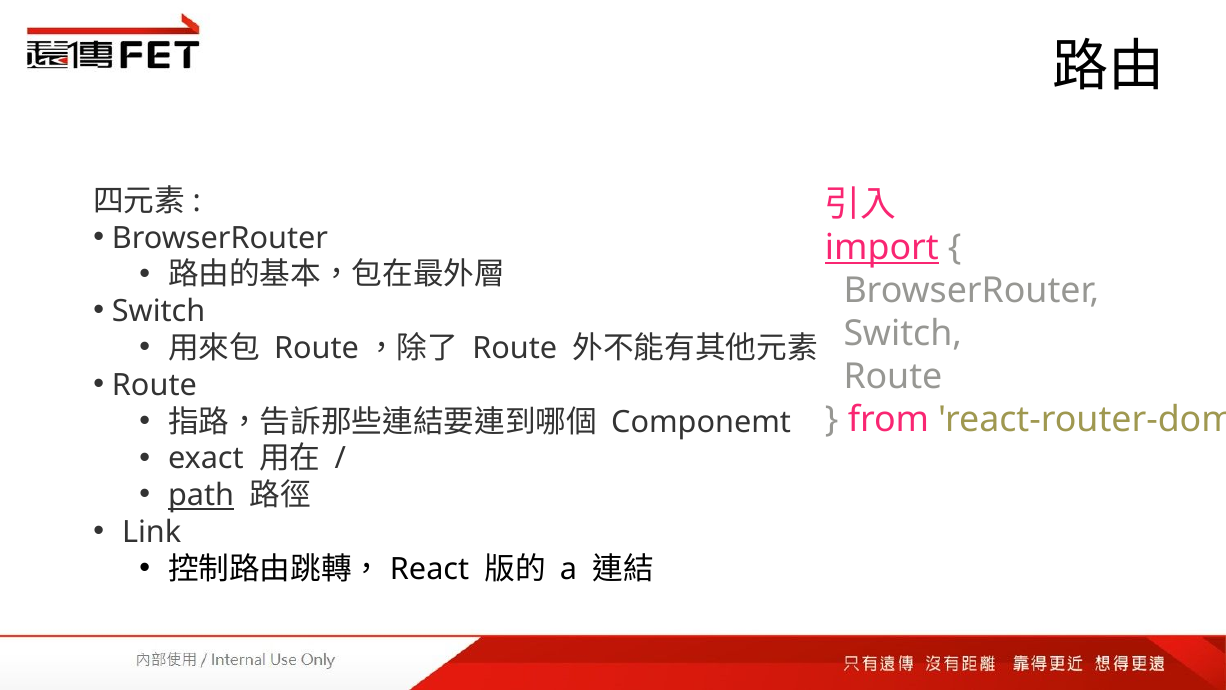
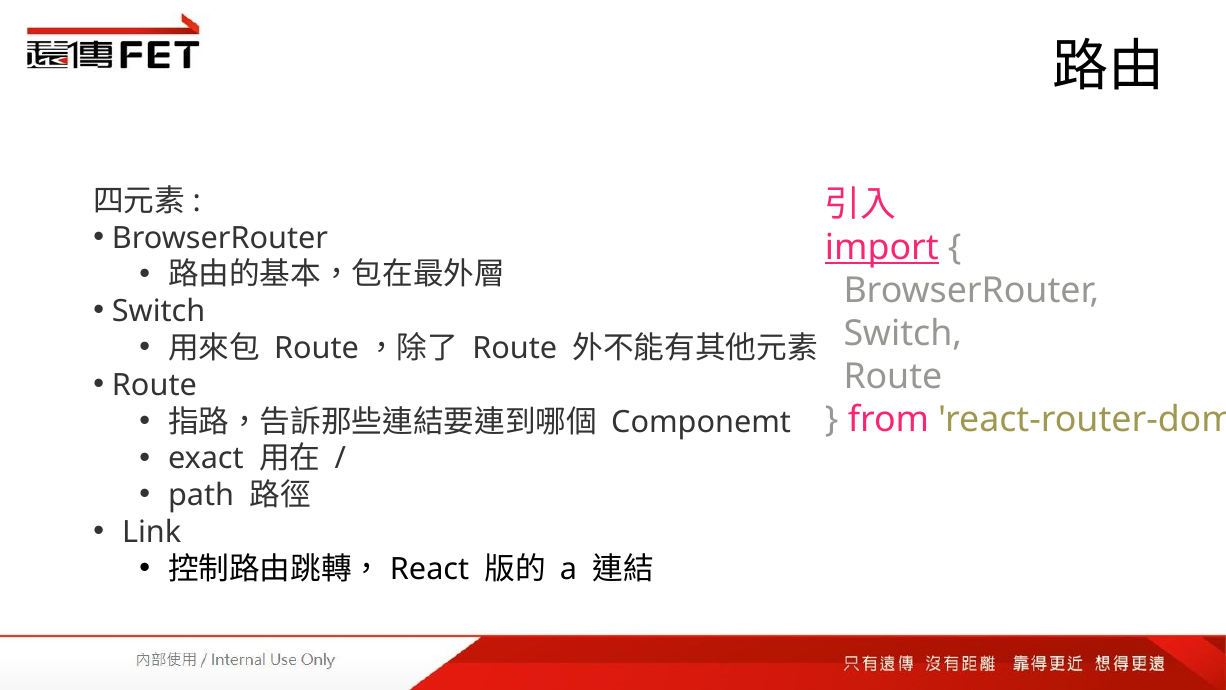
path underline: present -> none (201, 495)
